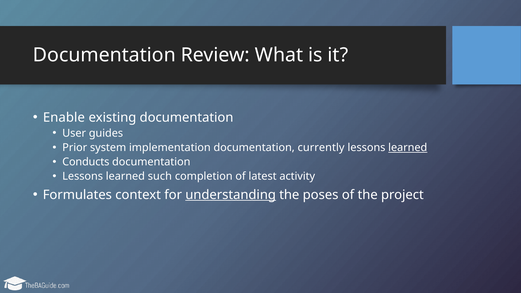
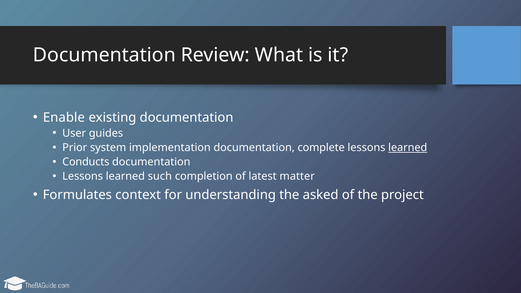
currently: currently -> complete (321, 148)
activity: activity -> matter (297, 176)
understanding underline: present -> none (231, 195)
poses: poses -> asked (321, 195)
